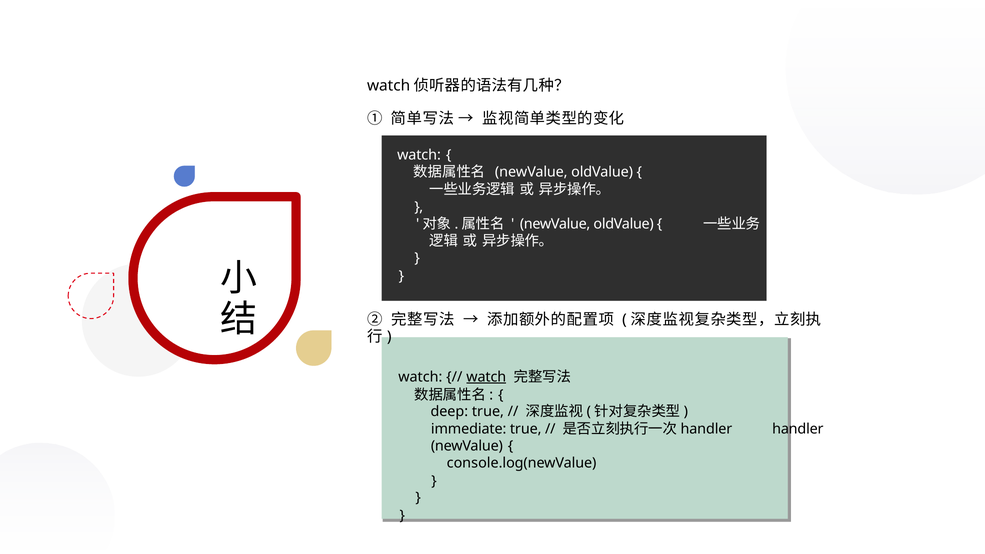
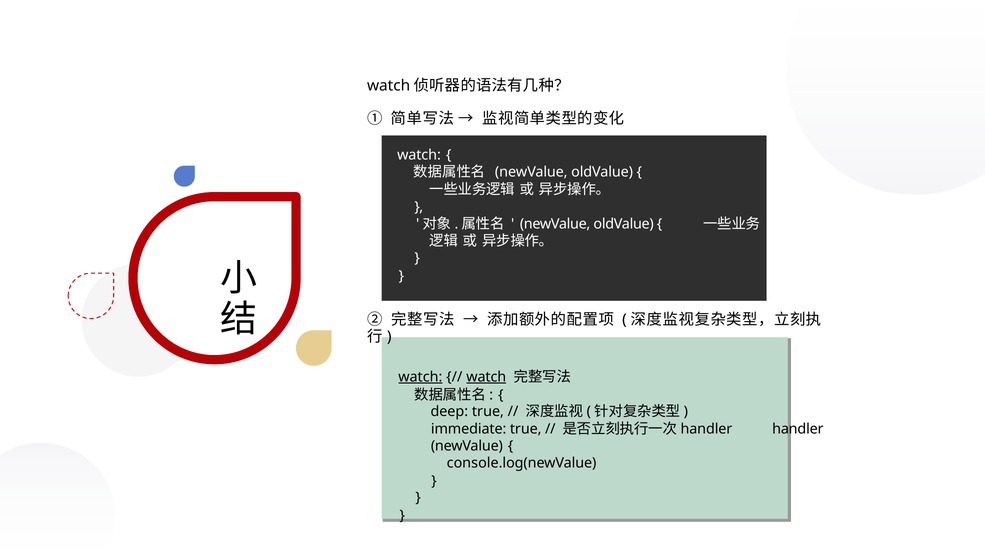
watch underline: none -> present (420, 377)
